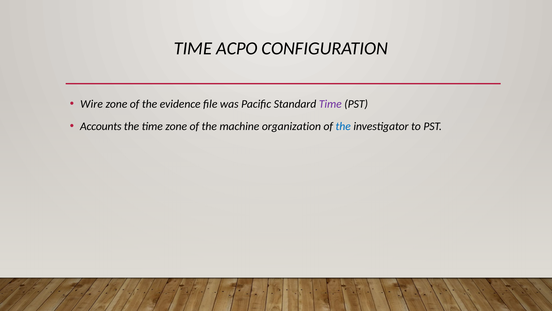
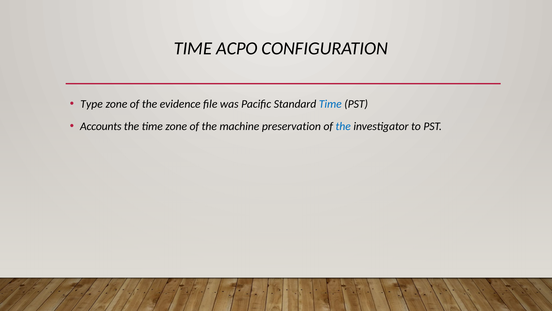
Wire: Wire -> Type (92, 104)
Time colour: purple -> blue (330, 104)
organization: organization -> preservation (291, 126)
